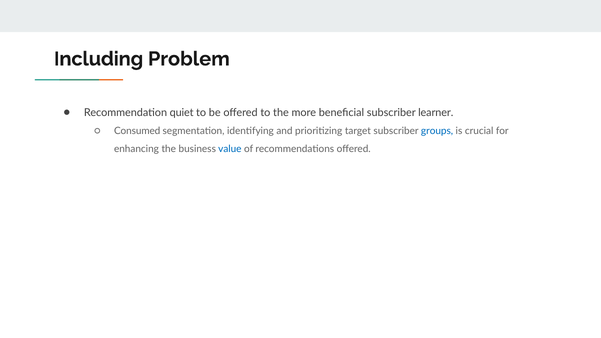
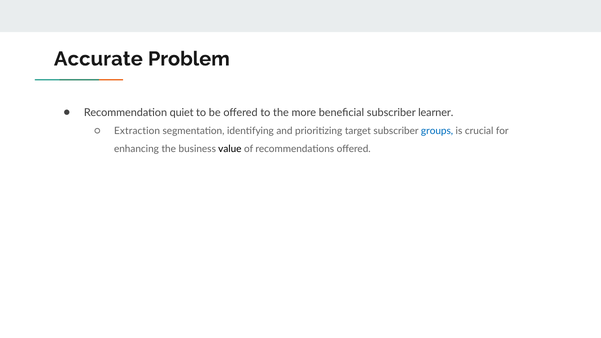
Including: Including -> Accurate (98, 59)
Consumed: Consumed -> Extraction (137, 131)
value colour: blue -> black (230, 149)
